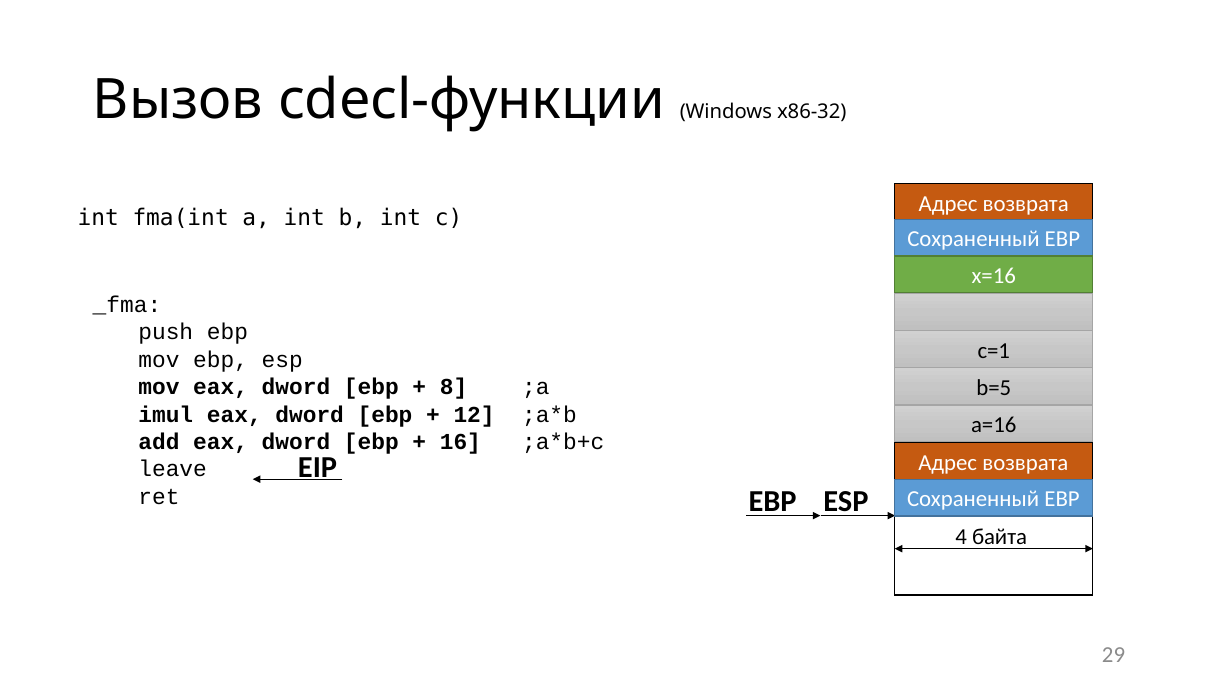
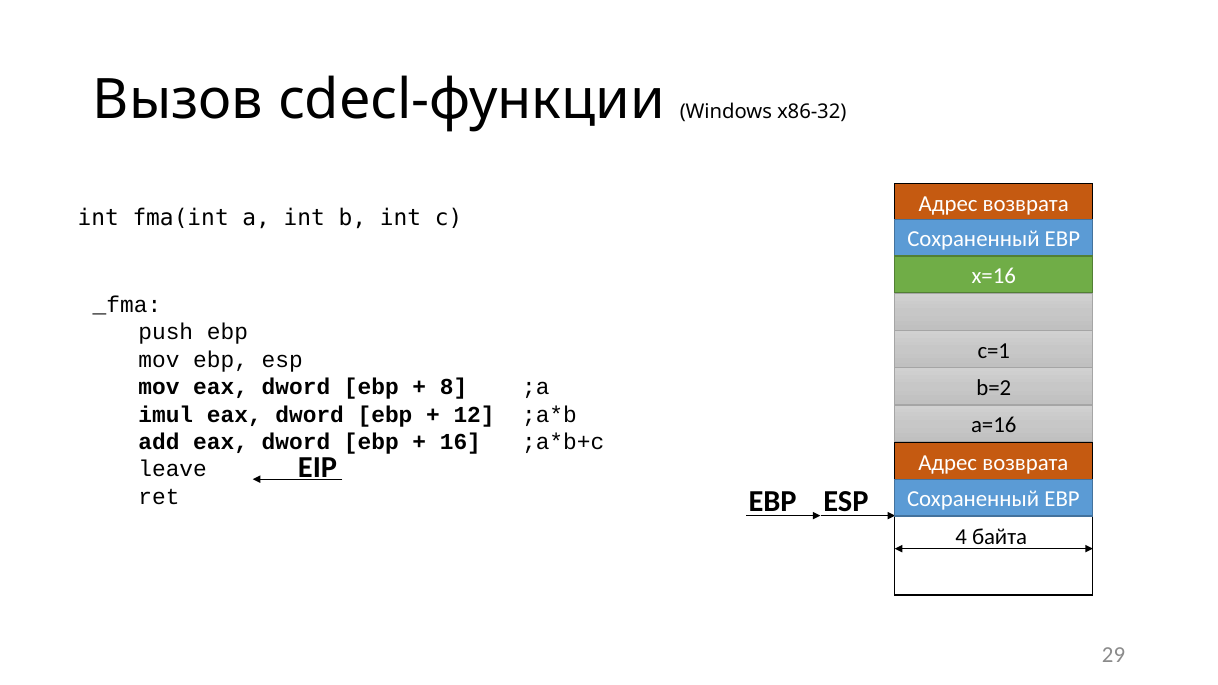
b=5: b=5 -> b=2 (994, 388)
